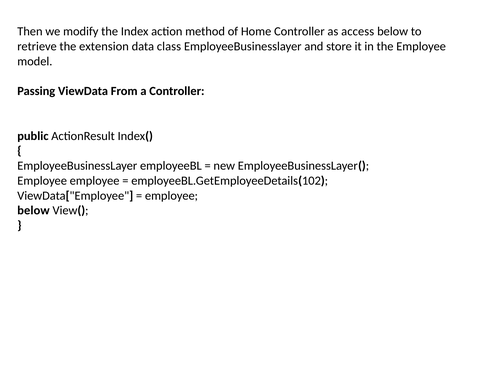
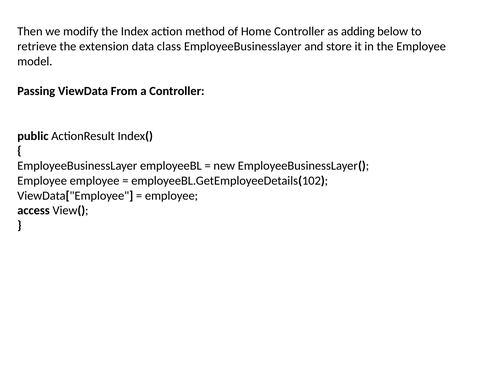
access: access -> adding (358, 31)
below: below -> access (34, 210)
